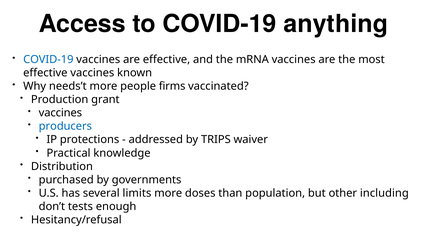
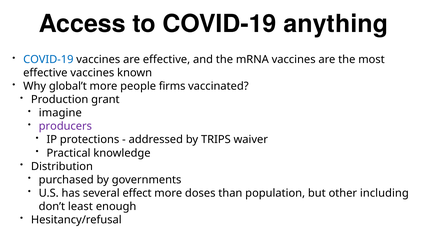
needs’t: needs’t -> global’t (68, 86)
vaccines: vaccines -> imagine (60, 113)
producers colour: blue -> purple (65, 126)
limits: limits -> effect (137, 193)
tests: tests -> least (80, 207)
